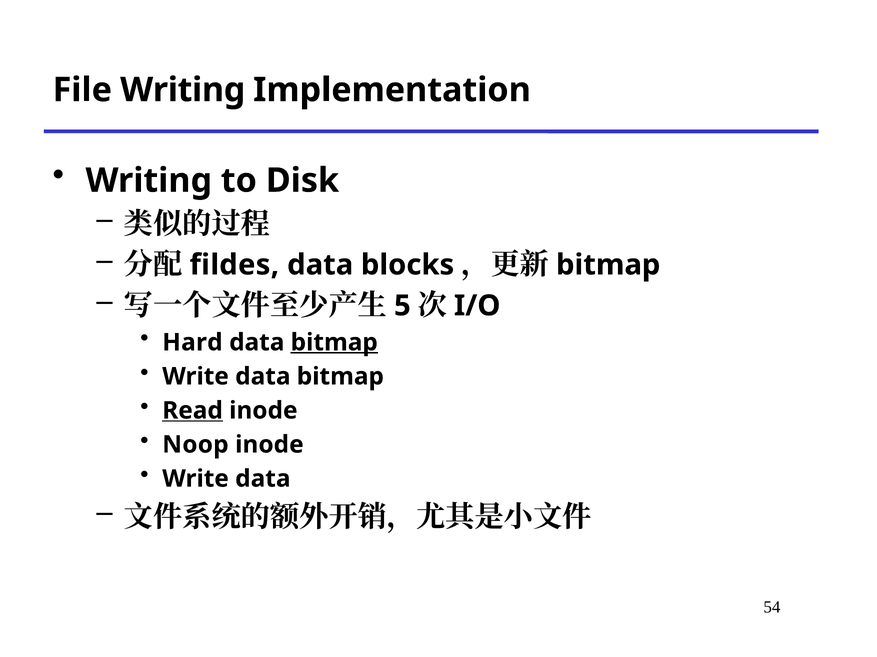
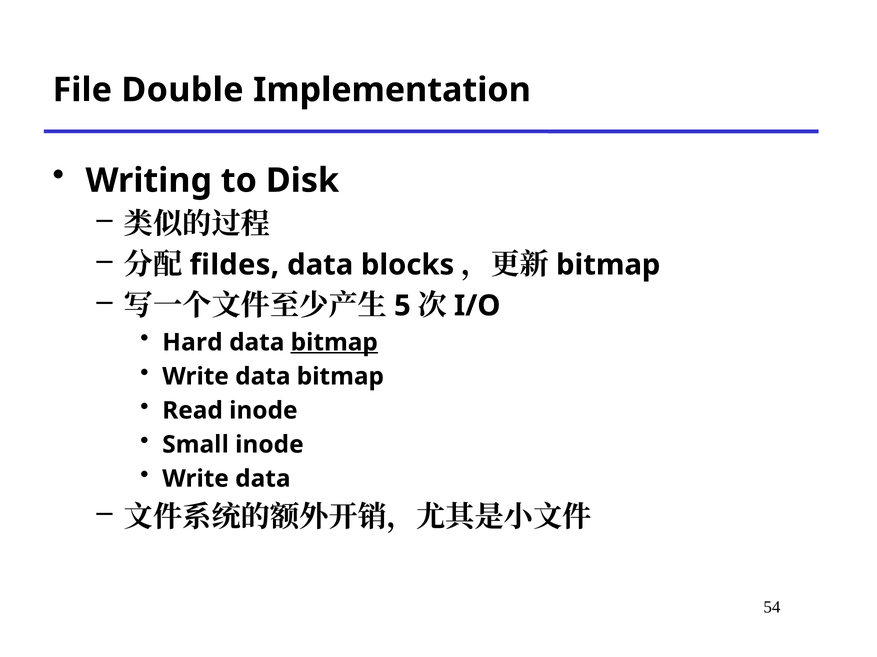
File Writing: Writing -> Double (182, 90)
Read underline: present -> none (193, 411)
Noop: Noop -> Small (196, 445)
